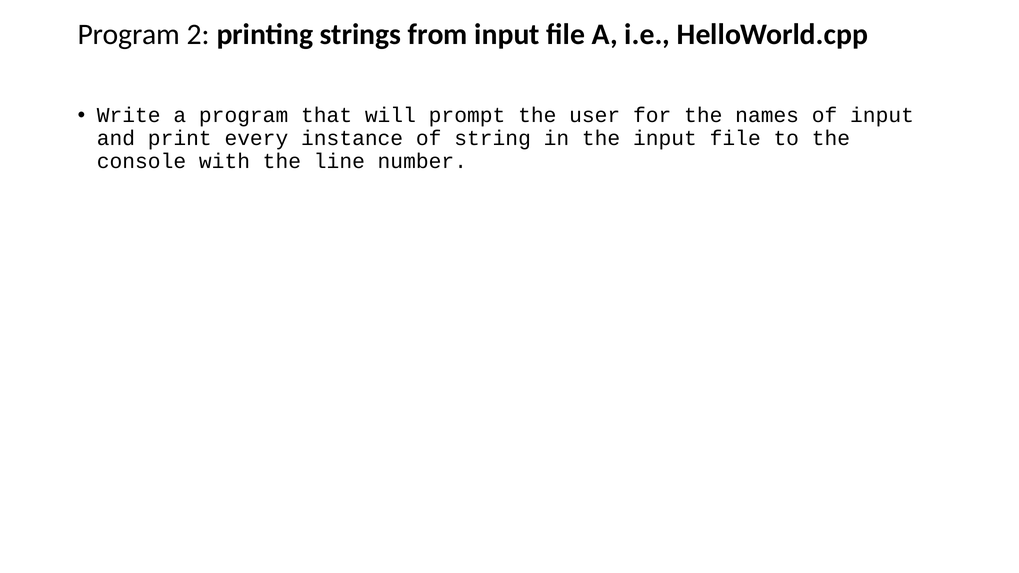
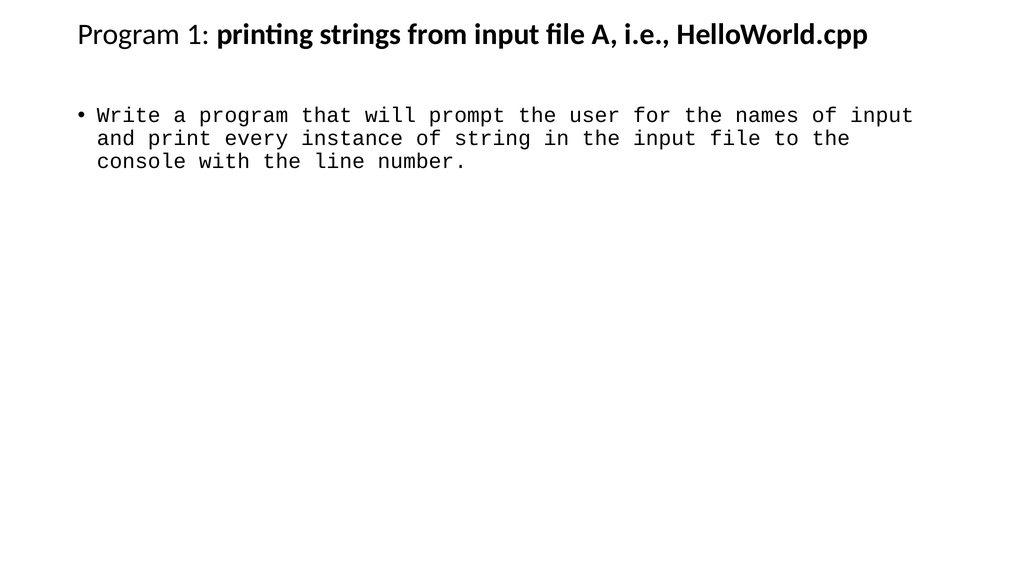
2: 2 -> 1 (198, 35)
